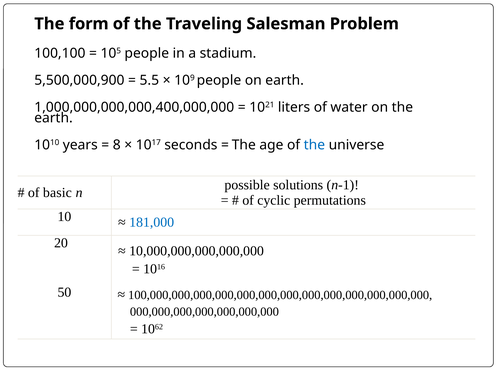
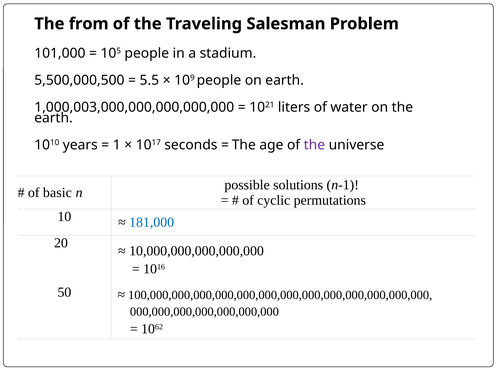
form: form -> from (89, 24)
100,100: 100,100 -> 101,000 (60, 53)
5,500,000,900: 5,500,000,900 -> 5,500,000,500 (79, 80)
1,000,000,000,000,400,000,000: 1,000,000,000,000,400,000,000 -> 1,000,003,000,000,000,000,000 (134, 107)
8: 8 -> 1 (117, 145)
the colour: blue -> purple (314, 145)
